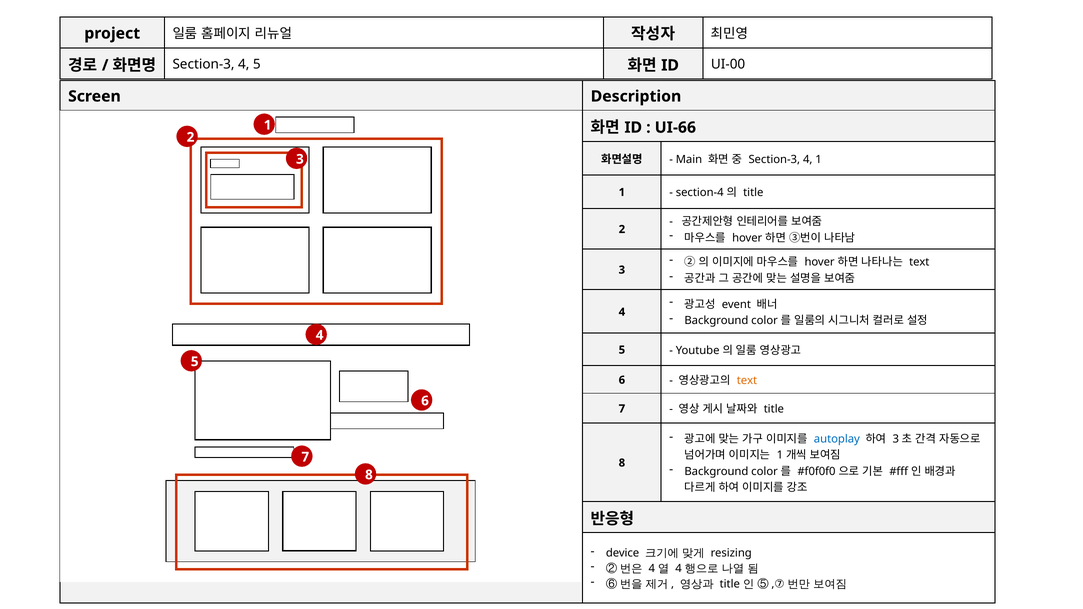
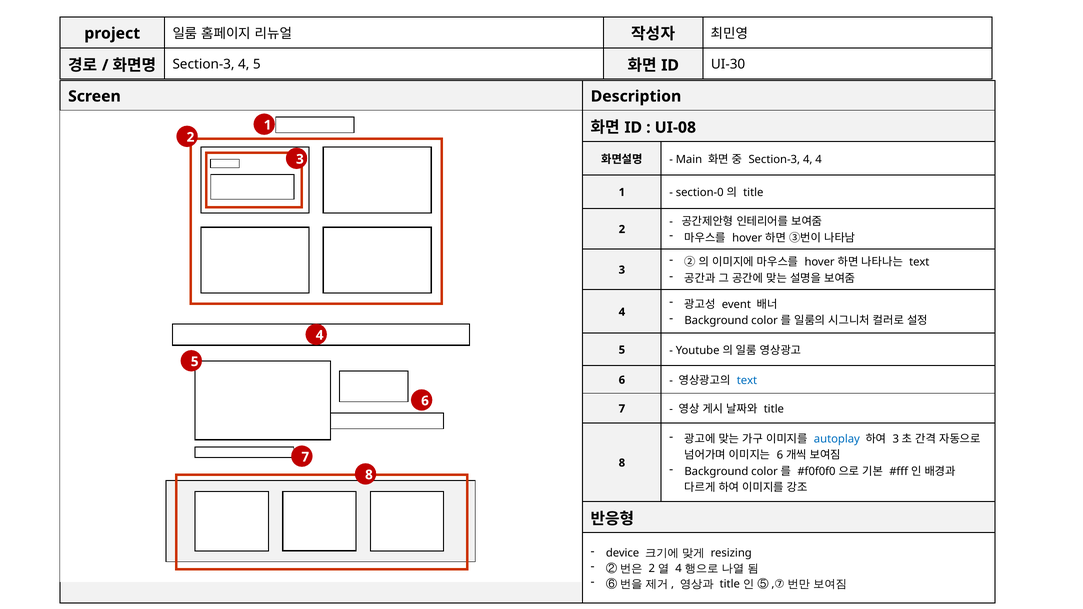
UI-00: UI-00 -> UI-30 (728, 64)
UI-66: UI-66 -> UI-08 (675, 128)
Section-3 4 1: 1 -> 4 (819, 159)
section-4: section-4 -> section-0 (700, 193)
text colour: orange -> blue (747, 381)
1: 1 -> 6 (780, 455)
4: 4 -> 2 (652, 569)
